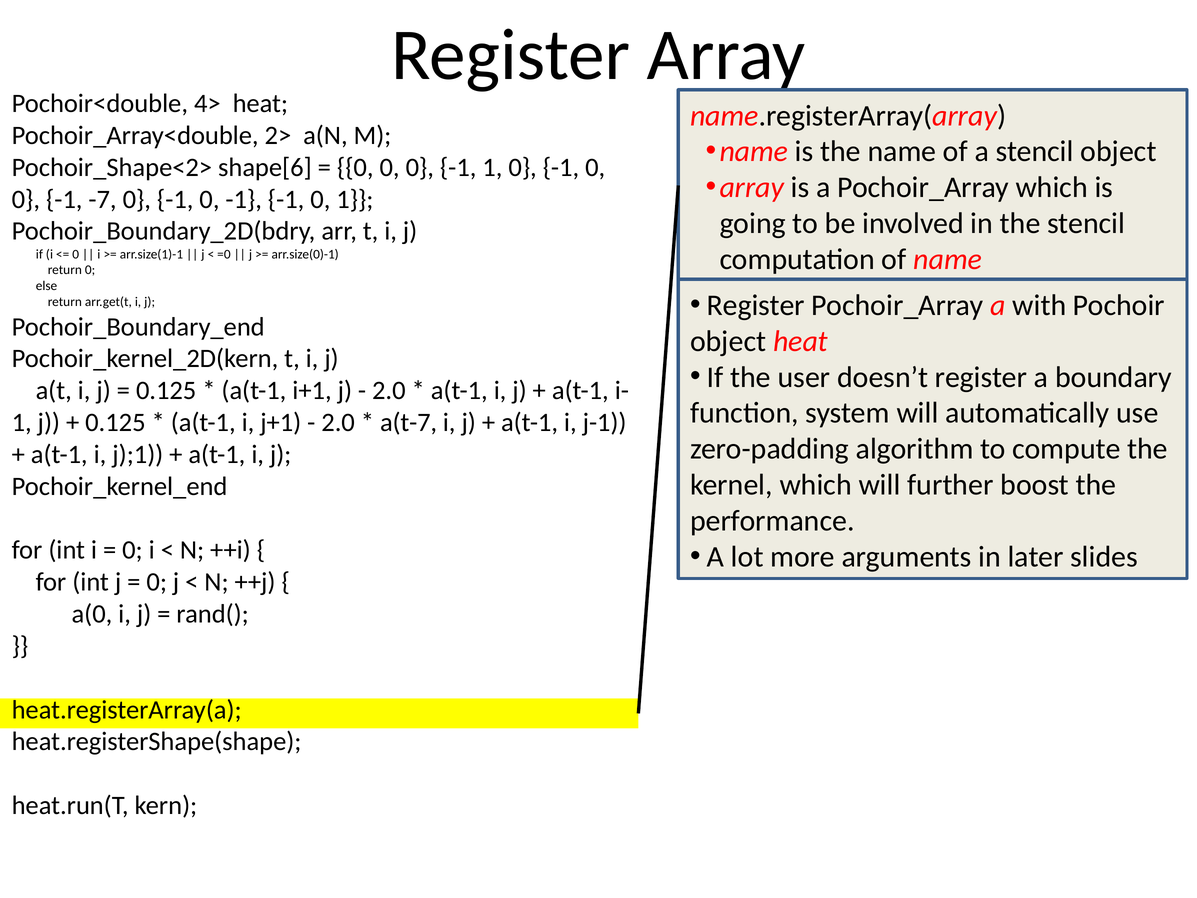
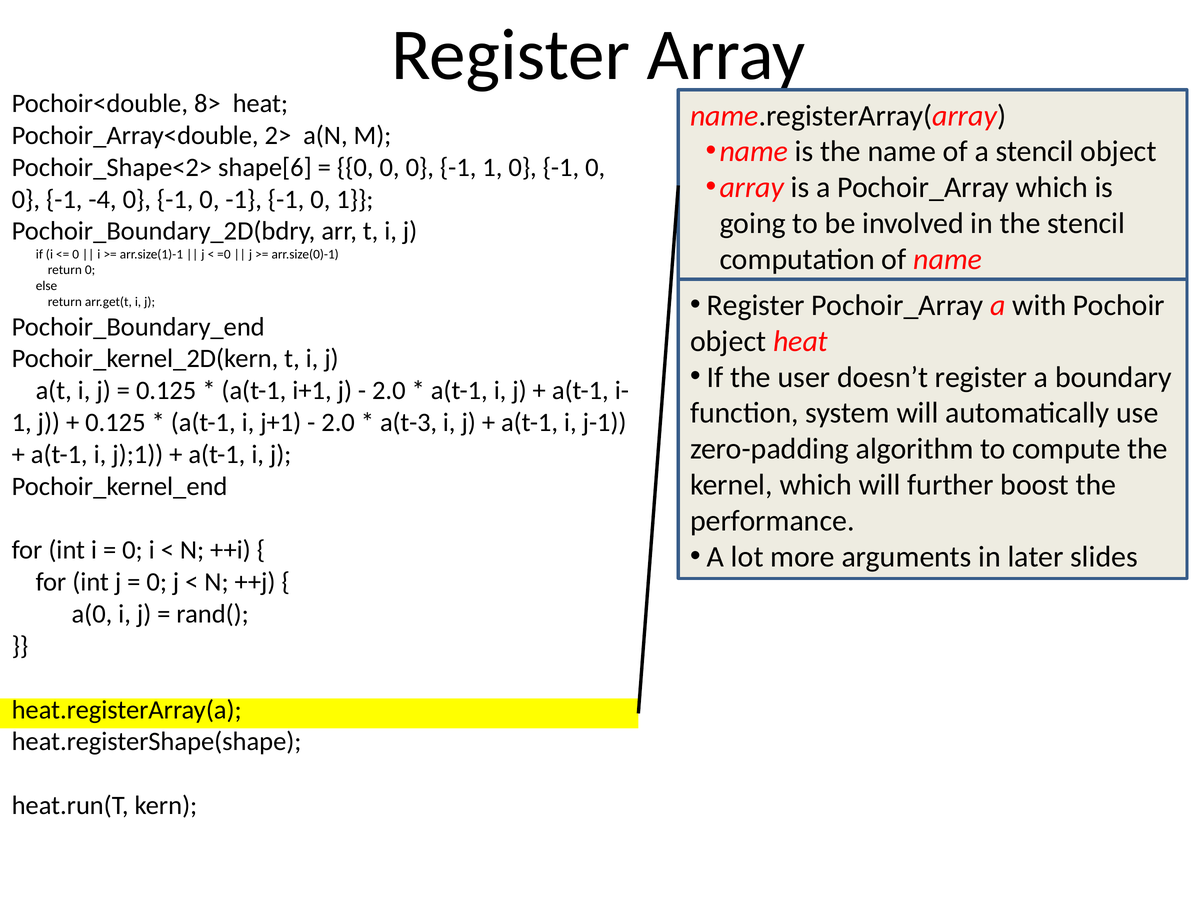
4>: 4> -> 8> (207, 103)
-7: -7 -> -4 (102, 199)
a(t-7: a(t-7 -> a(t-3 (409, 422)
